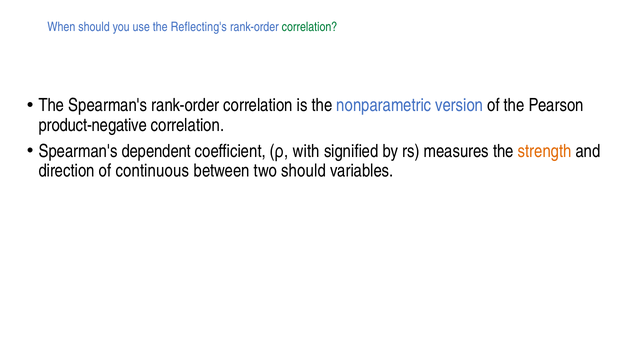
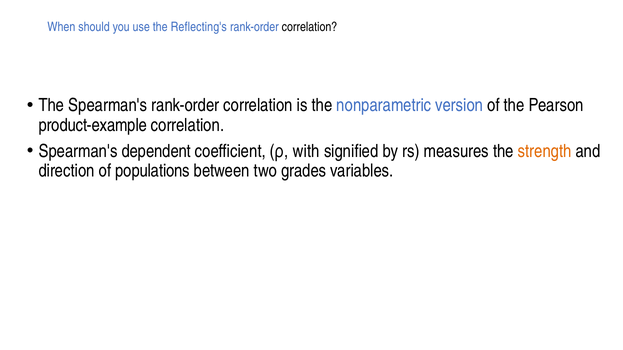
correlation colour: green -> black (309, 27)
product-negative: product-negative -> product-example (93, 125)
continuous: continuous -> populations (153, 171)
two should: should -> grades (304, 171)
